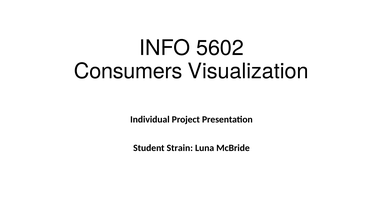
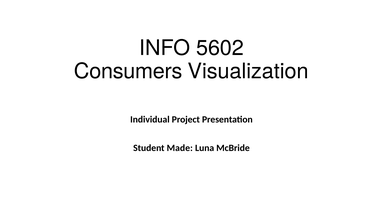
Strain: Strain -> Made (180, 148)
